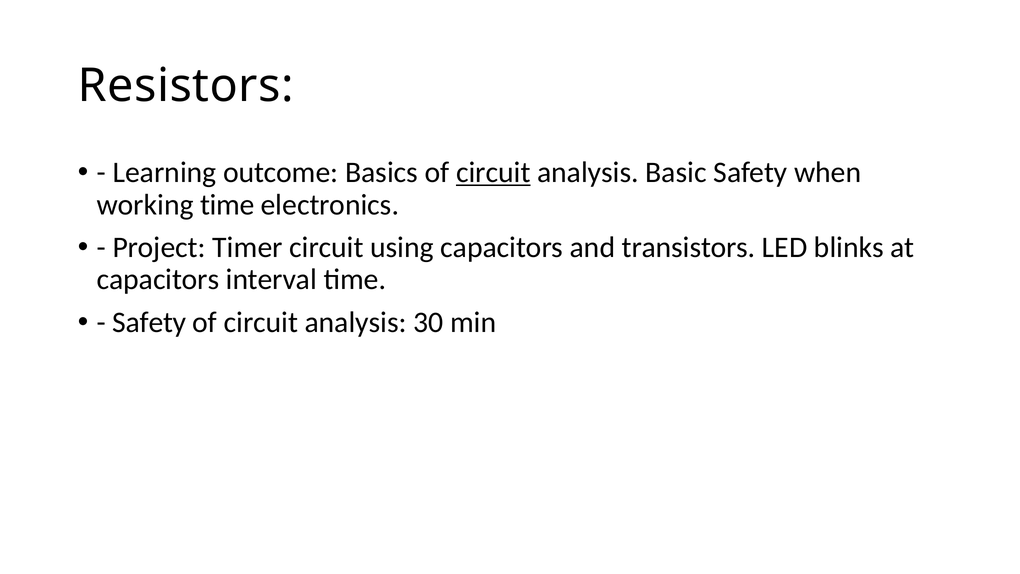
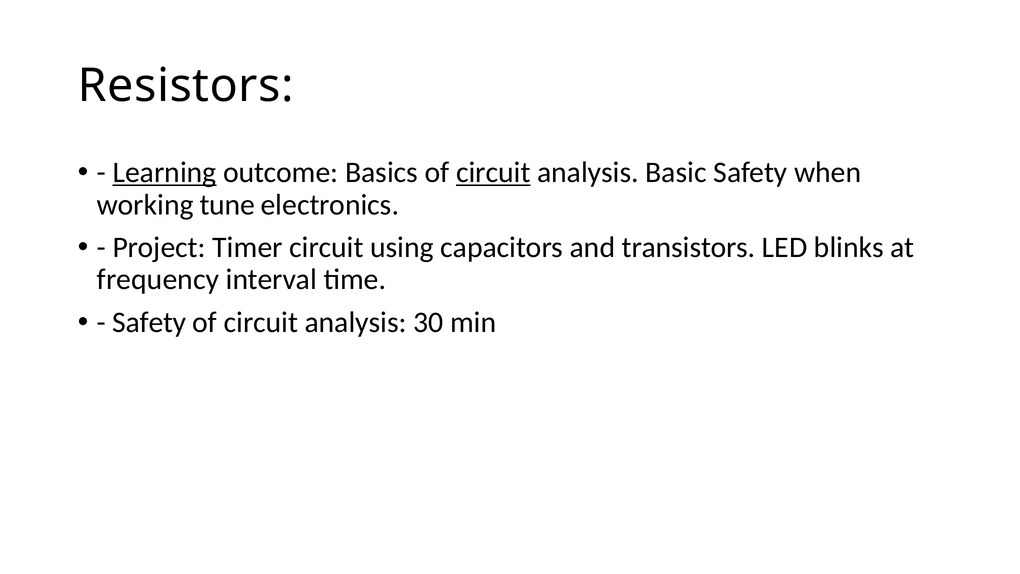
Learning underline: none -> present (165, 172)
working time: time -> tune (227, 205)
capacitors: capacitors -> frequency (158, 279)
